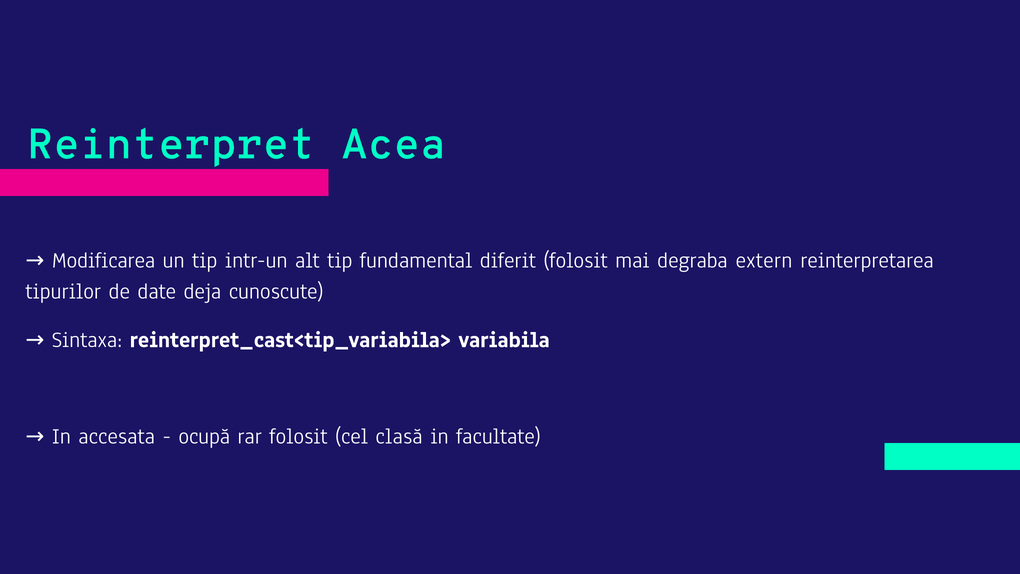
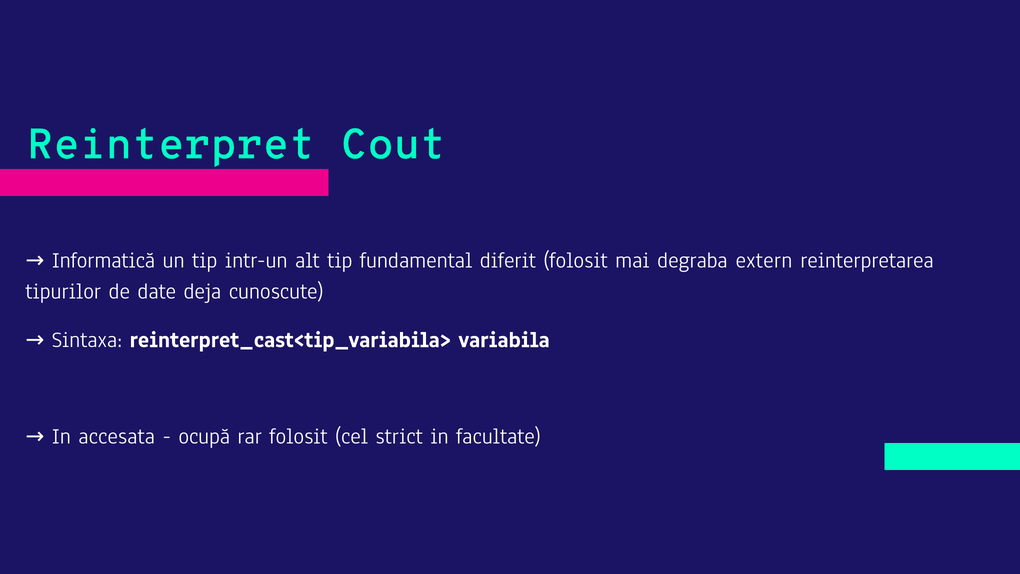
Acea: Acea -> Cout (394, 144)
Modificarea: Modificarea -> Informatică (103, 260)
clasă: clasă -> strict (399, 436)
